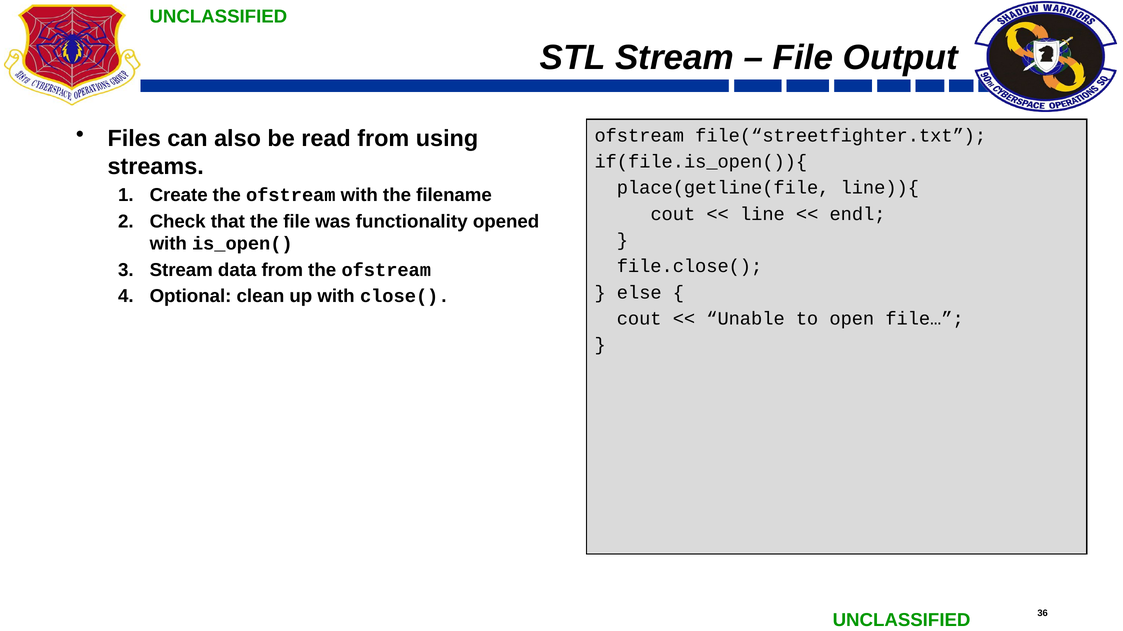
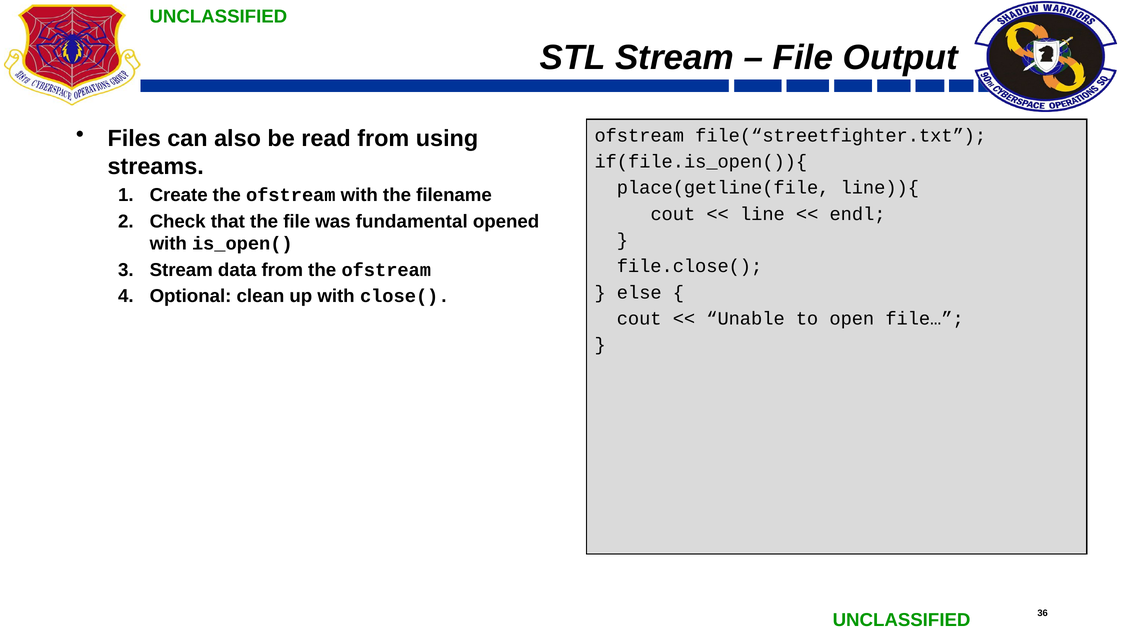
functionality: functionality -> fundamental (412, 222)
